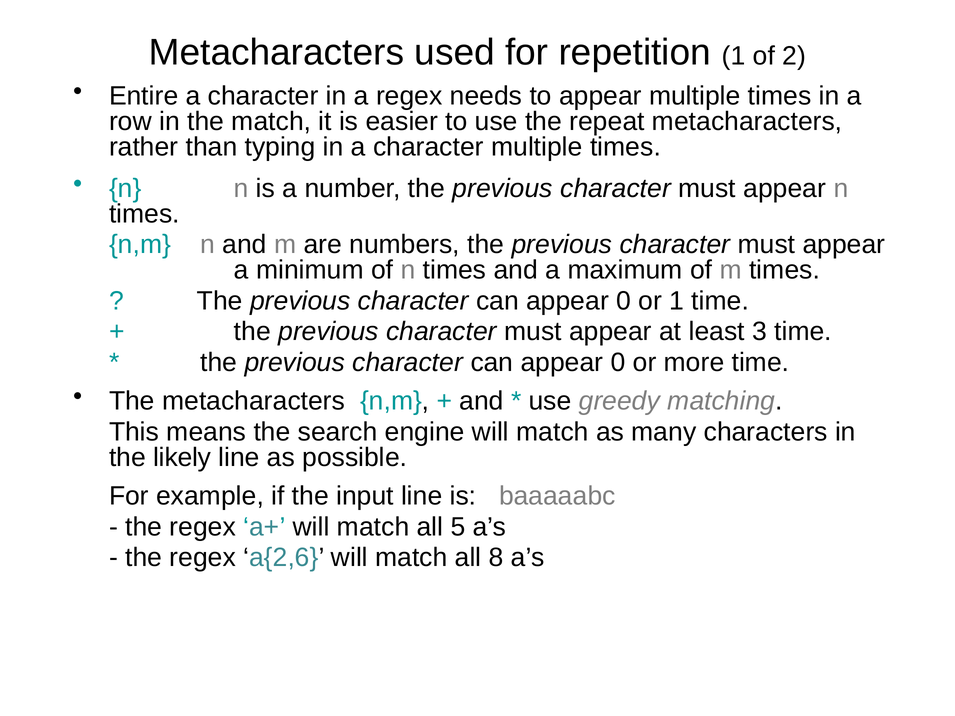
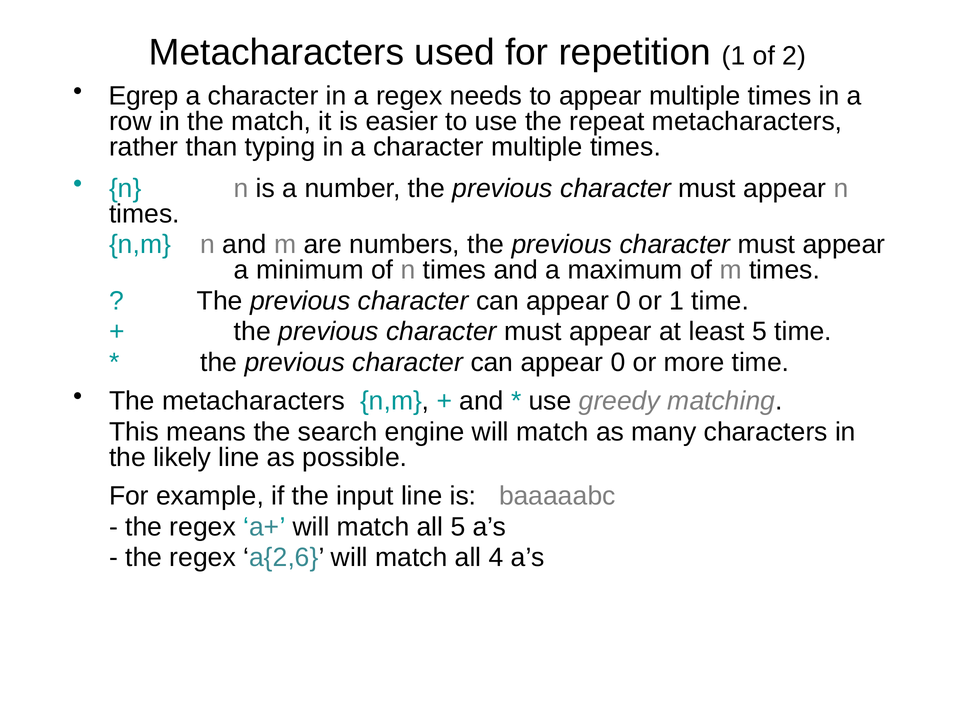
Entire: Entire -> Egrep (144, 96)
least 3: 3 -> 5 (759, 332)
8: 8 -> 4 (496, 558)
